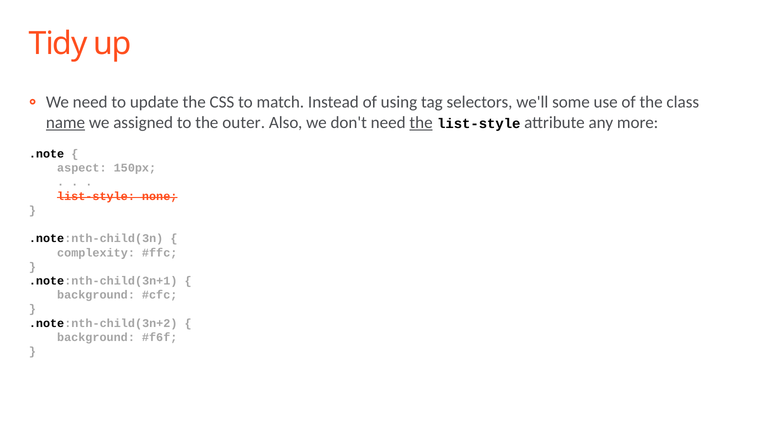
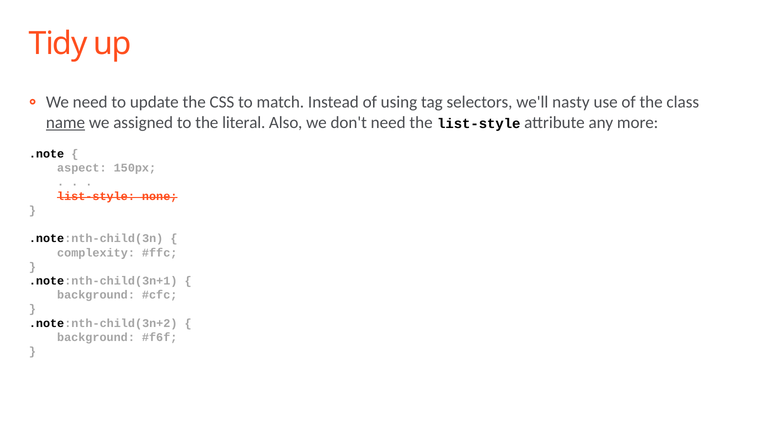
some: some -> nasty (571, 102)
outer: outer -> literal (244, 123)
the underline: present -> none (421, 123)
